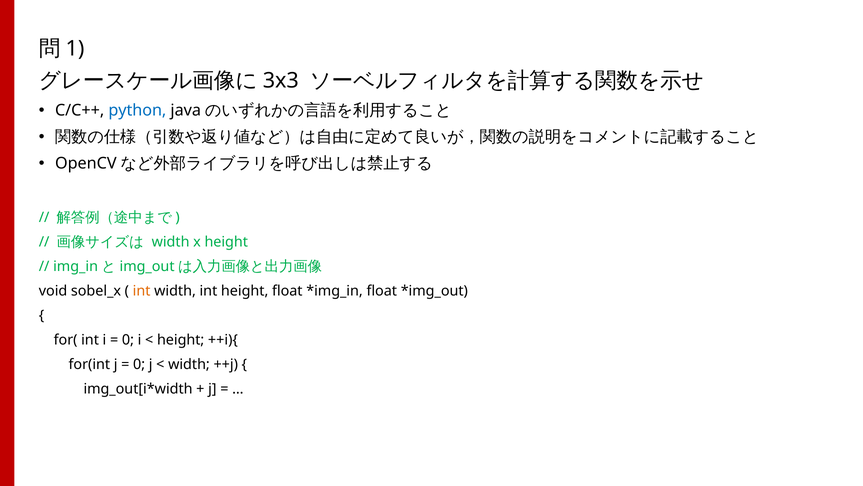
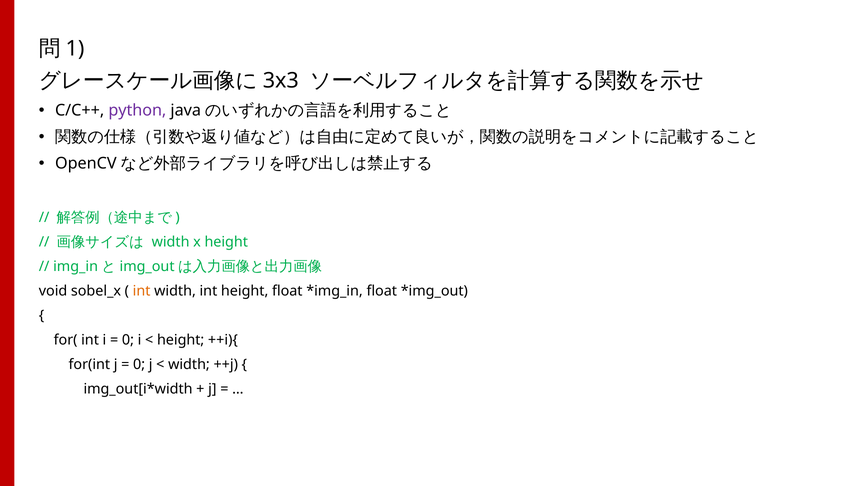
python colour: blue -> purple (137, 110)
